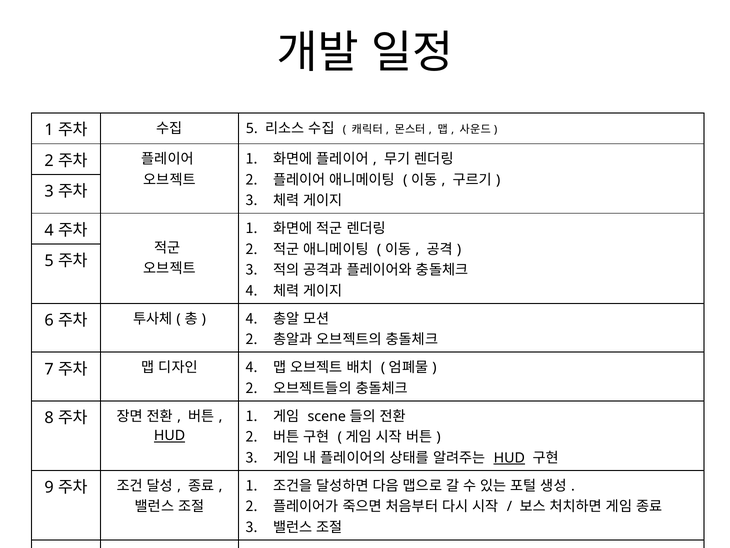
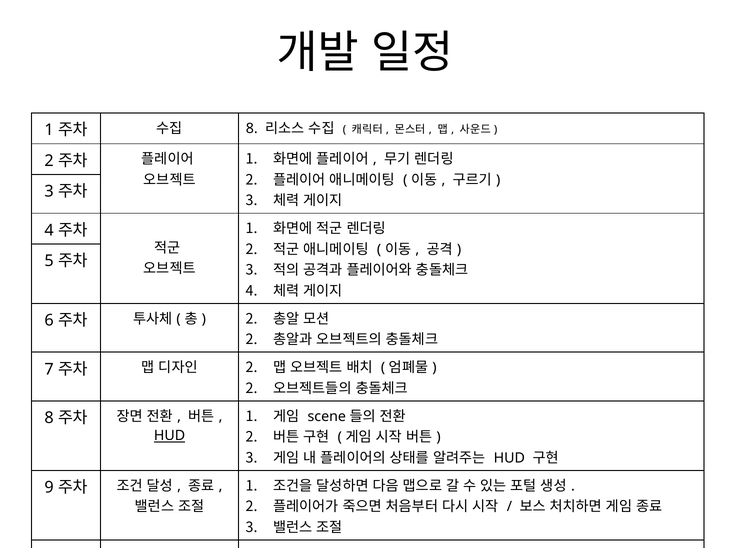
5: 5 -> 8 (252, 128)
4: 4 -> 2 (252, 319)
4: 4 -> 2 (252, 367)
HUD underline: present -> none (509, 457)
